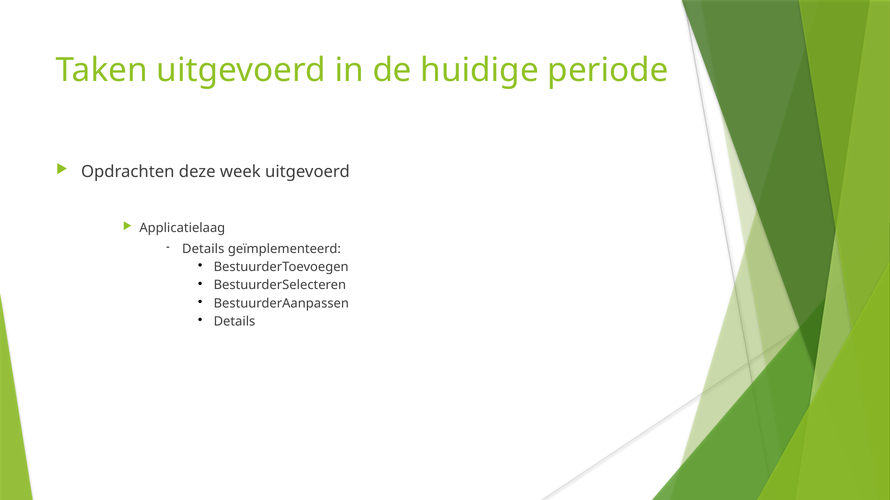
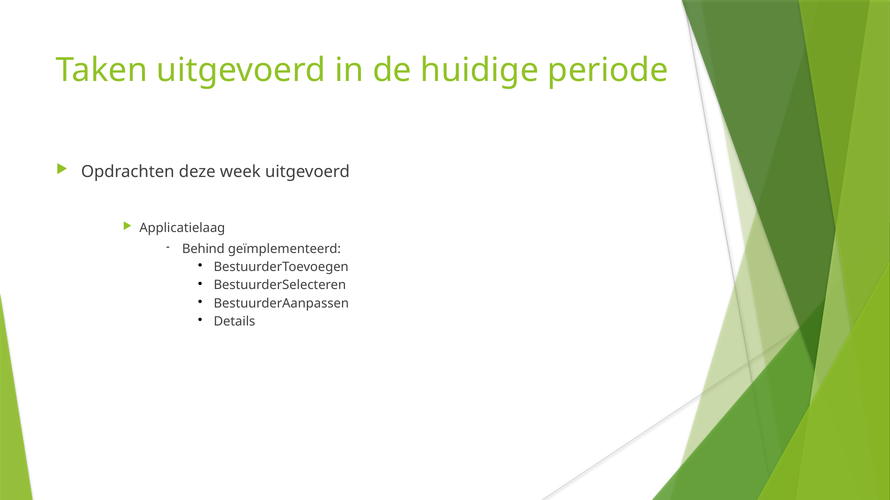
Details: Details -> Behind (203, 249)
